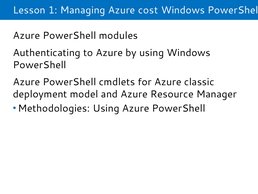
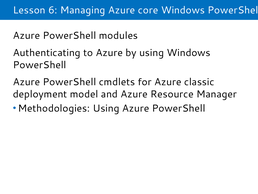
1: 1 -> 6 (53, 10)
cost: cost -> core (148, 10)
